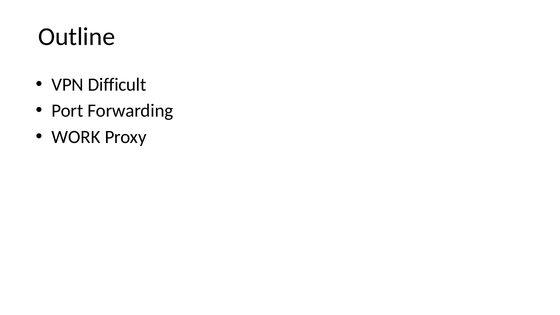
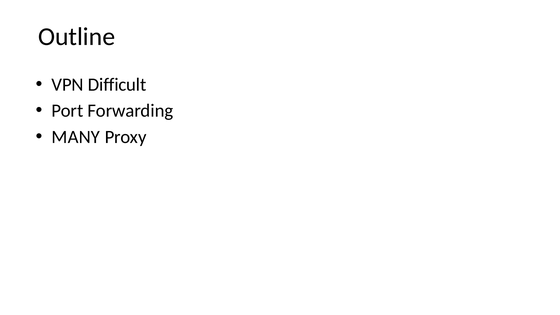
WORK: WORK -> MANY (76, 137)
